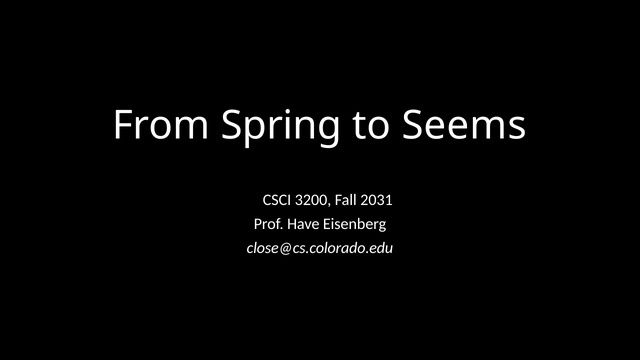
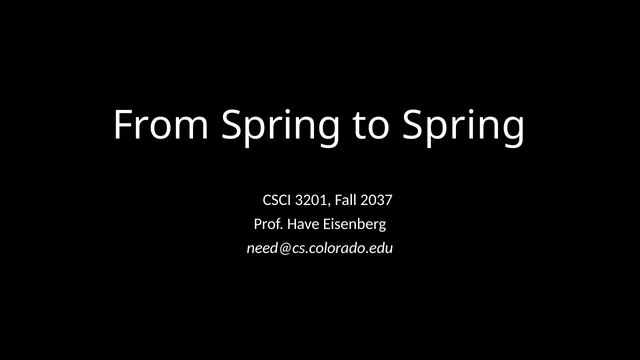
to Seems: Seems -> Spring (464, 125)
3200: 3200 -> 3201 (313, 200)
2031: 2031 -> 2037 (377, 200)
close@cs.colorado.edu: close@cs.colorado.edu -> need@cs.colorado.edu (320, 248)
